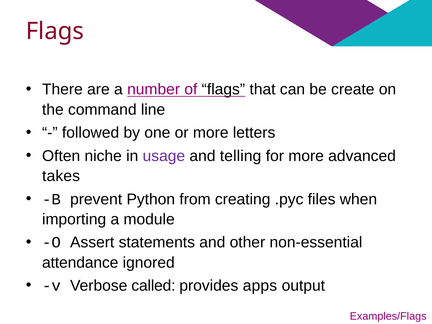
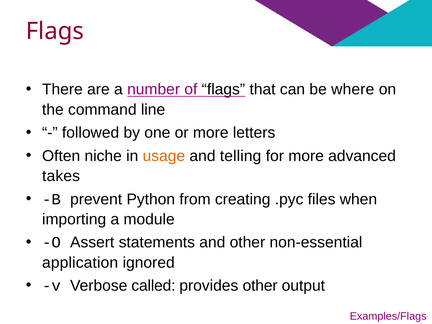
create: create -> where (353, 90)
usage colour: purple -> orange (164, 156)
attendance: attendance -> application (80, 263)
provides apps: apps -> other (260, 286)
